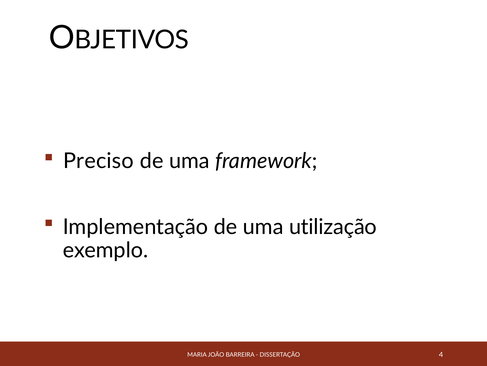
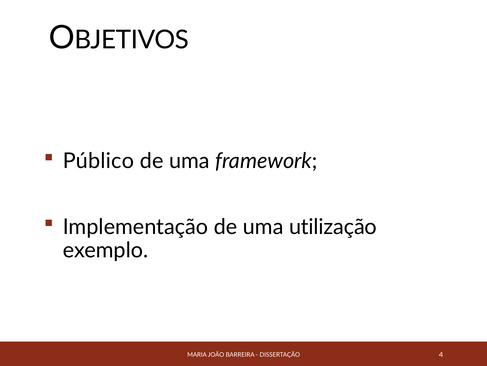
Preciso: Preciso -> Público (98, 161)
